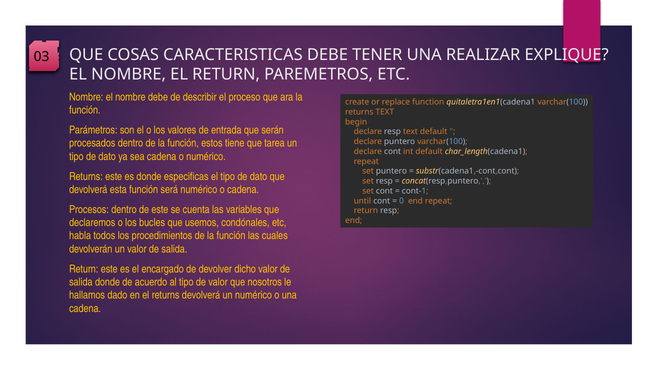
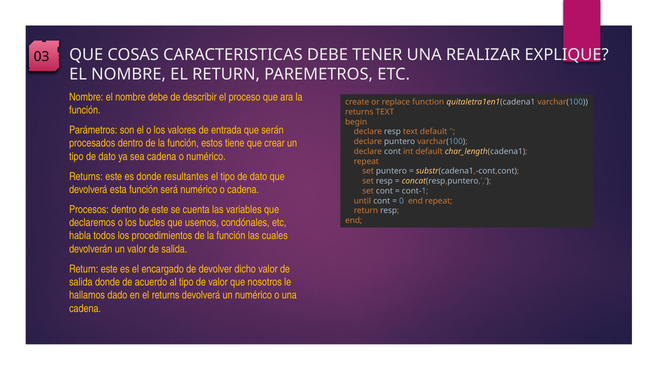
tarea: tarea -> crear (275, 143)
especificas: especificas -> resultantes (186, 176)
